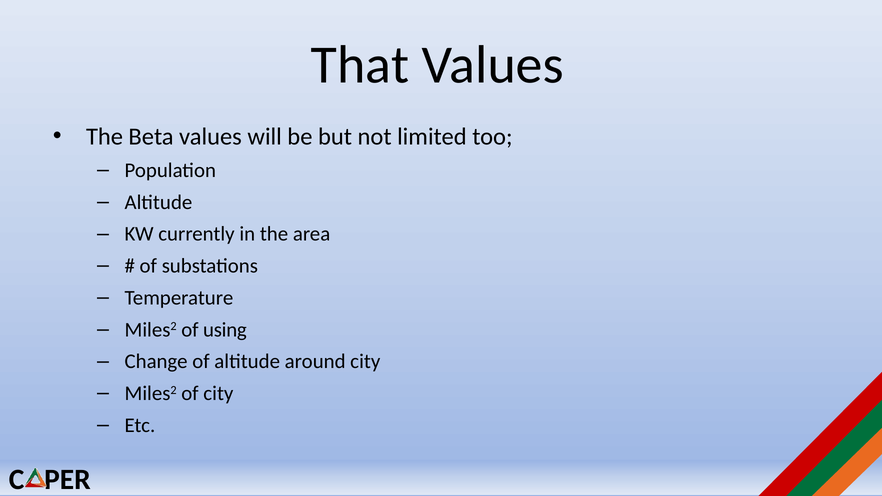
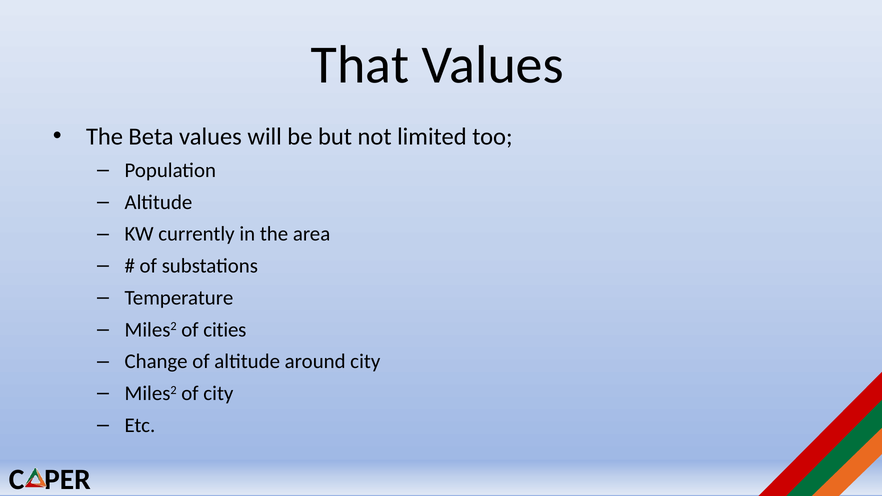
using: using -> cities (225, 330)
